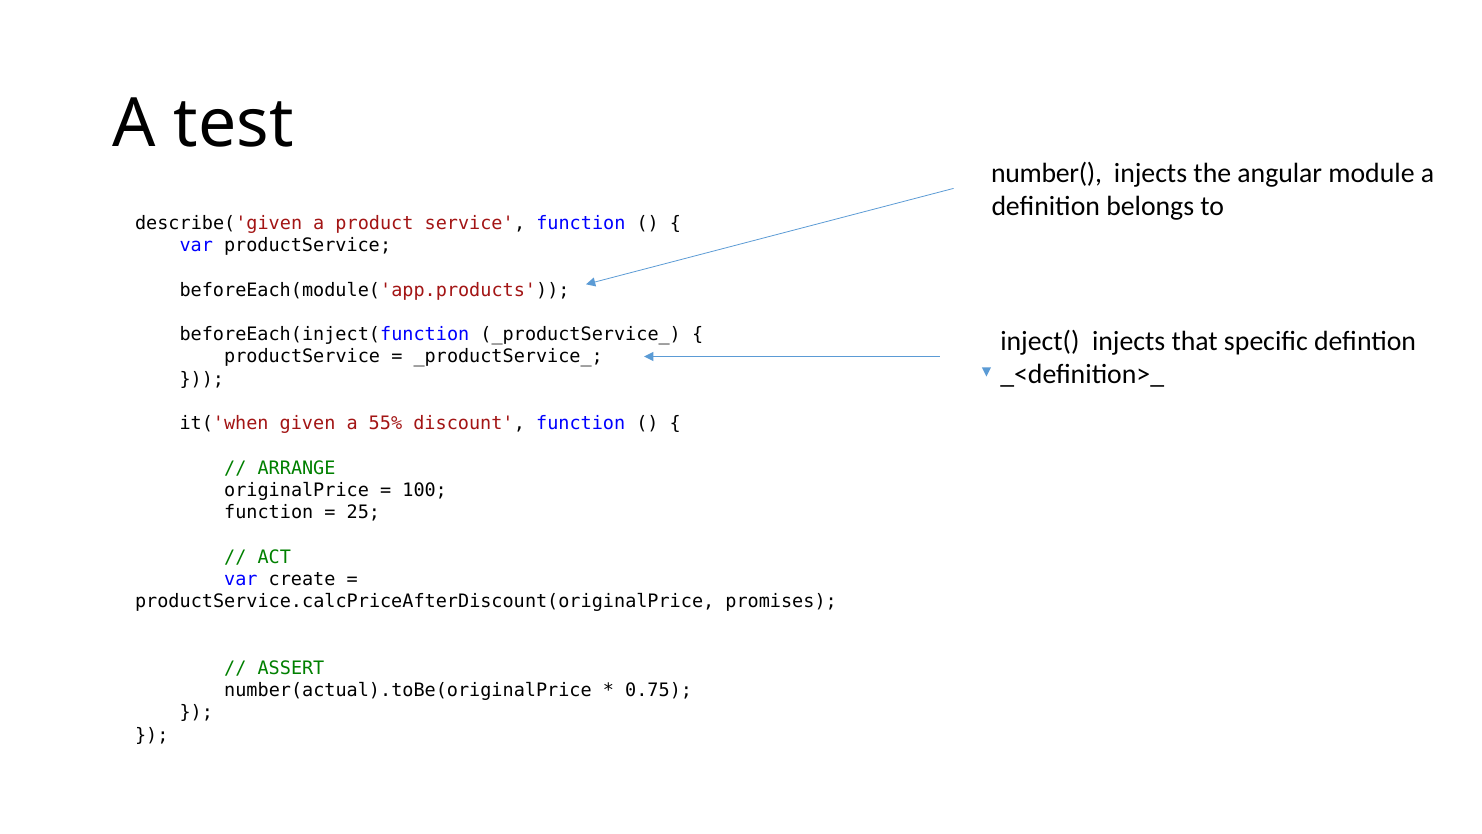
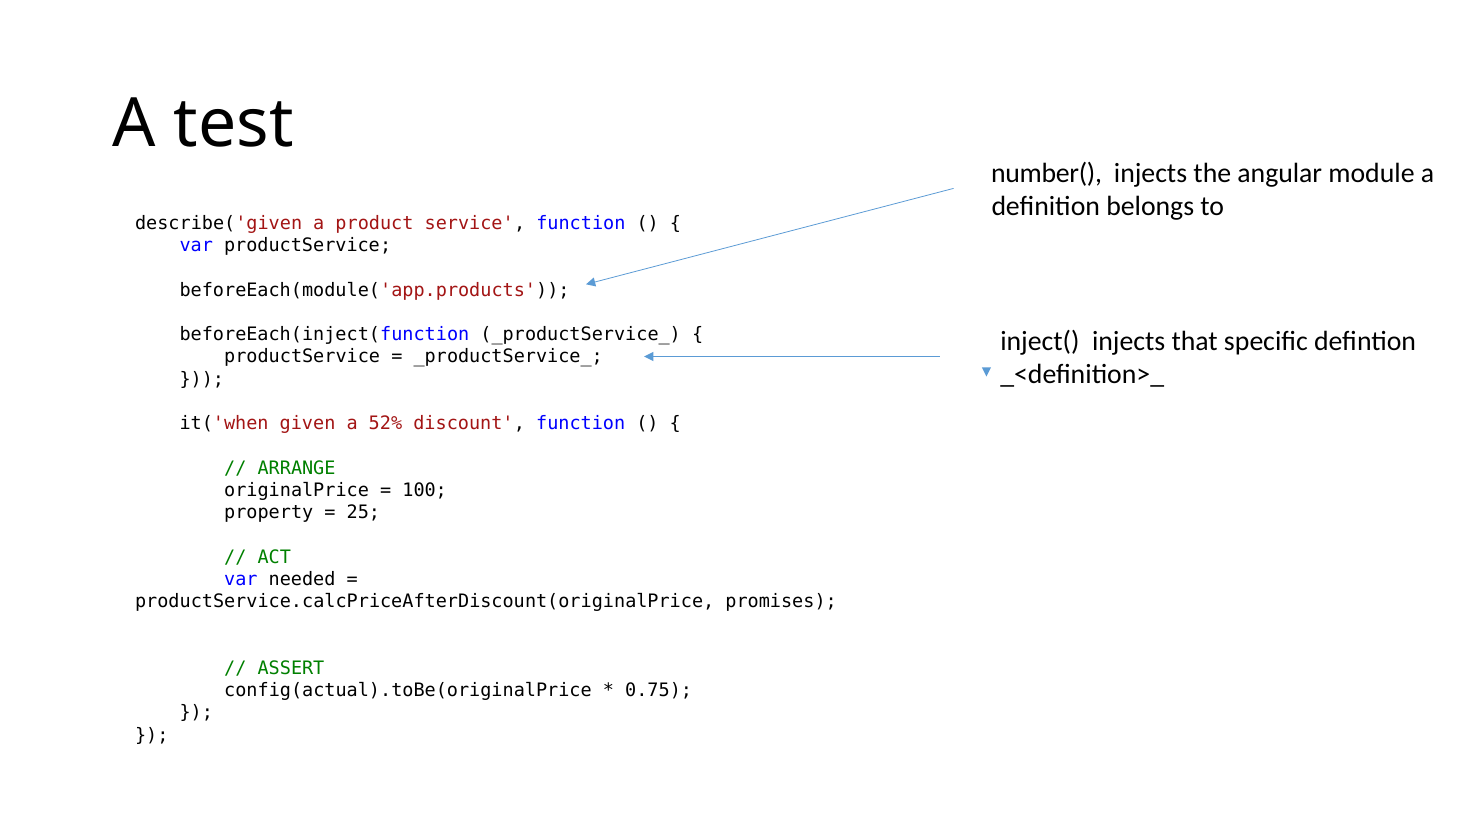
55%: 55% -> 52% (385, 423)
function: function -> property (269, 512)
create: create -> needed (302, 579)
number(actual).toBe(originalPrice: number(actual).toBe(originalPrice -> config(actual).toBe(originalPrice (408, 690)
